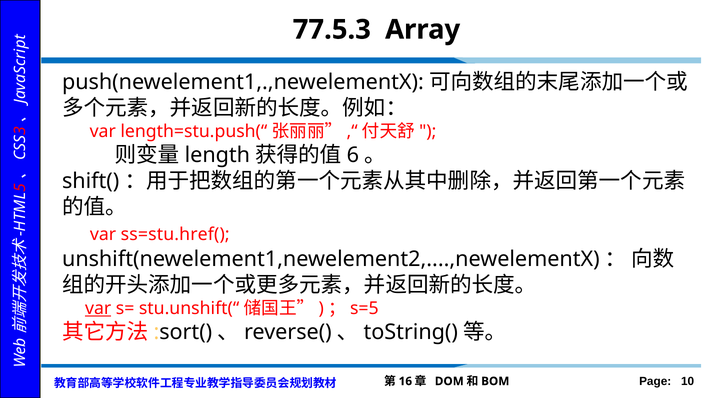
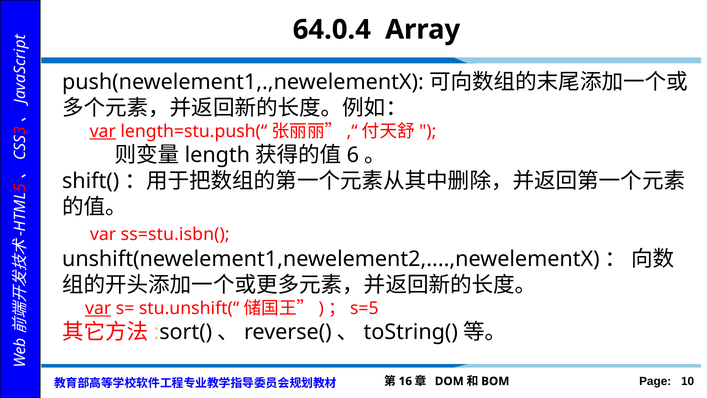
77.5.3: 77.5.3 -> 64.0.4 (332, 30)
var underline: none -> present (103, 131)
ss=stu.href(: ss=stu.href( -> ss=stu.isbn( (175, 234)
